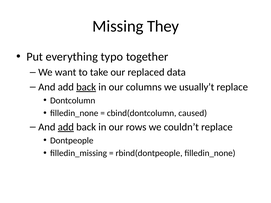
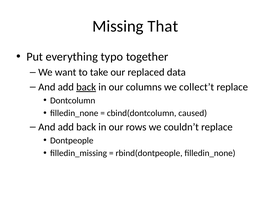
They: They -> That (163, 26)
usually’t: usually’t -> collect’t (197, 87)
add underline: present -> none (66, 127)
